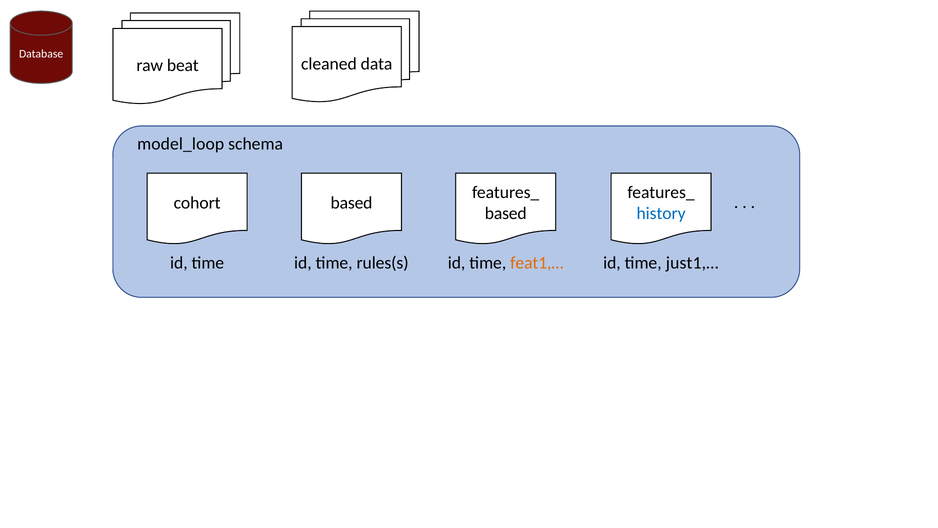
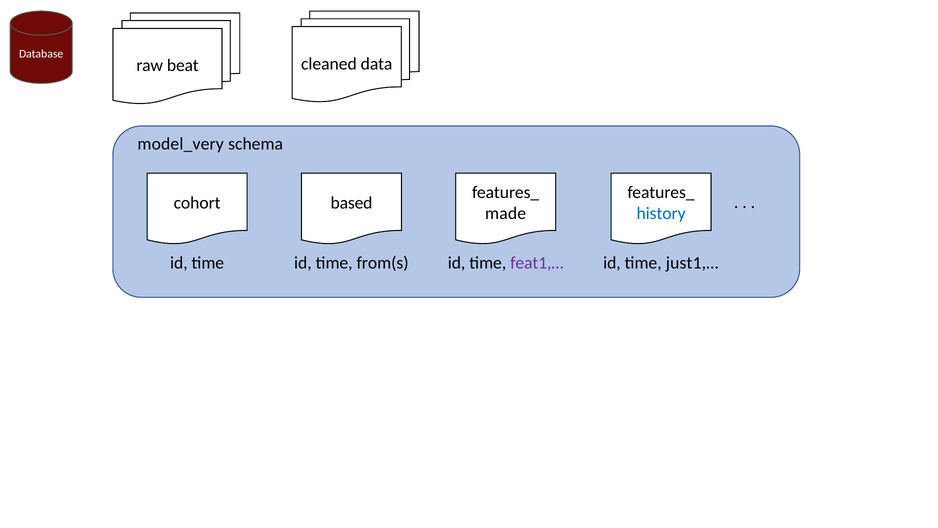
model_loop: model_loop -> model_very (181, 144)
based: based -> made (506, 213)
rules(s: rules(s -> from(s (383, 263)
feat1,… colour: orange -> purple (537, 263)
